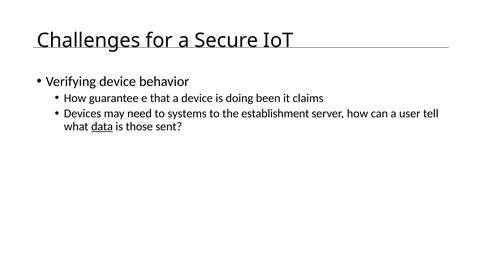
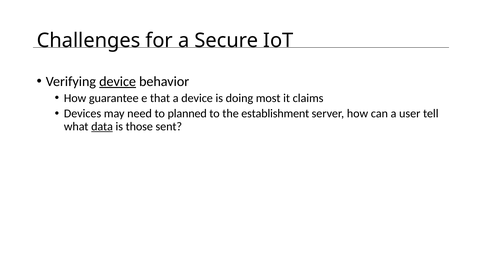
device underline: none -> present (118, 81)
been: been -> most (268, 98)
systems: systems -> planned (187, 114)
